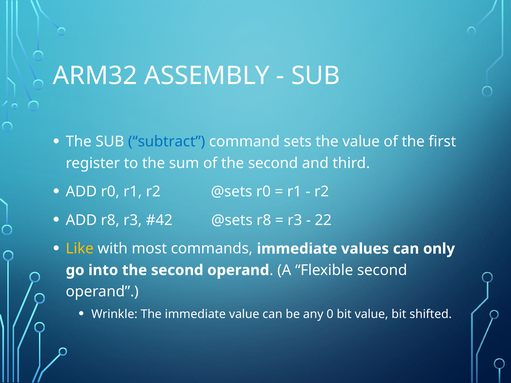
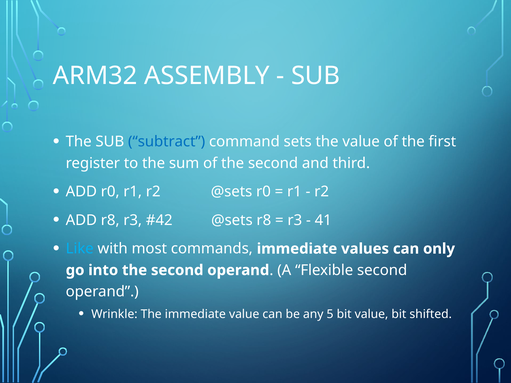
22: 22 -> 41 (323, 220)
Like colour: yellow -> light blue (80, 249)
0: 0 -> 5 (330, 314)
